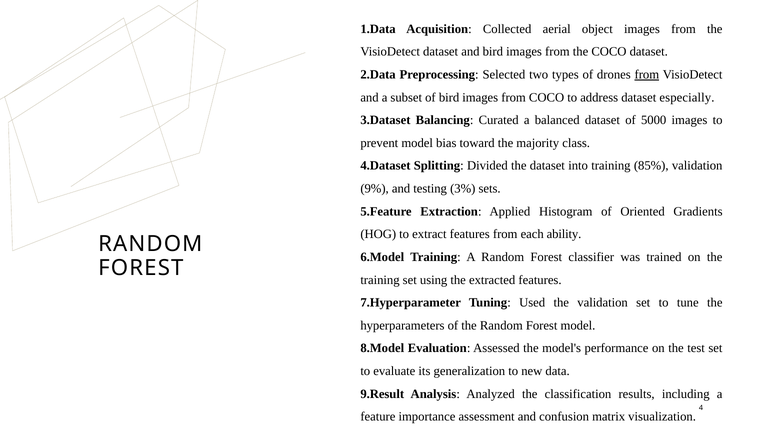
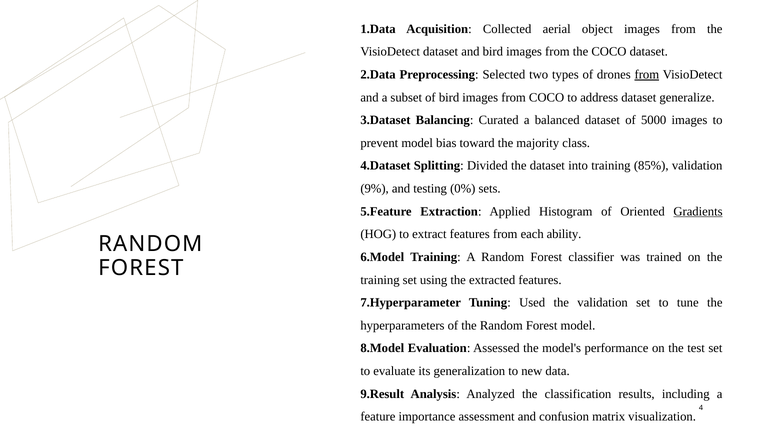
especially: especially -> generalize (687, 97)
3%: 3% -> 0% (463, 189)
Gradients underline: none -> present (698, 211)
